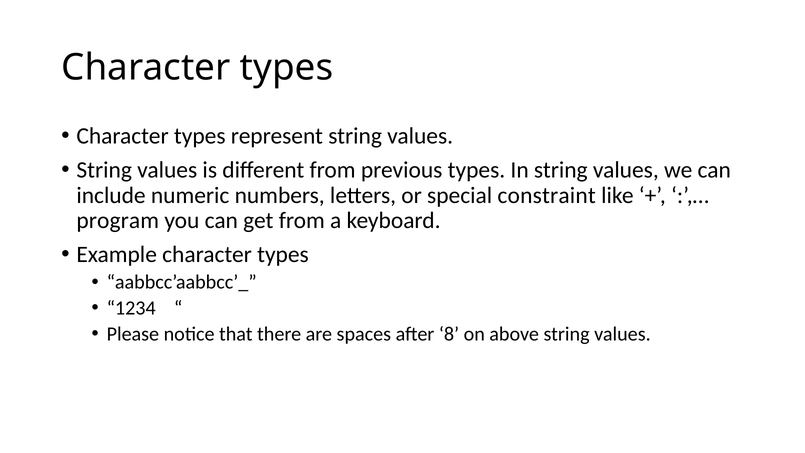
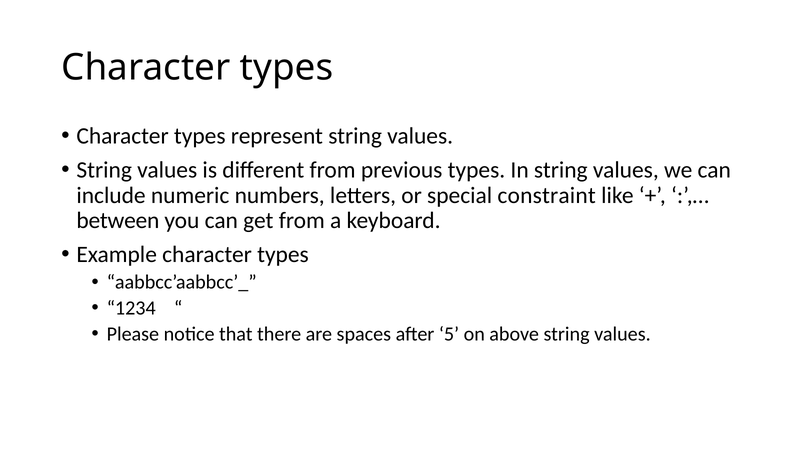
program: program -> between (118, 221)
8: 8 -> 5 (449, 334)
